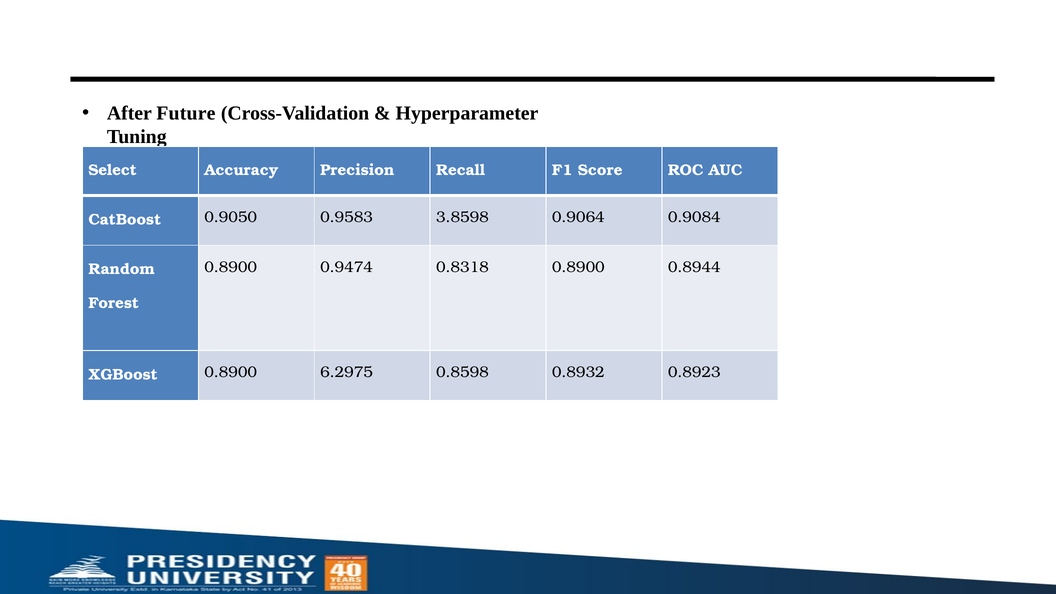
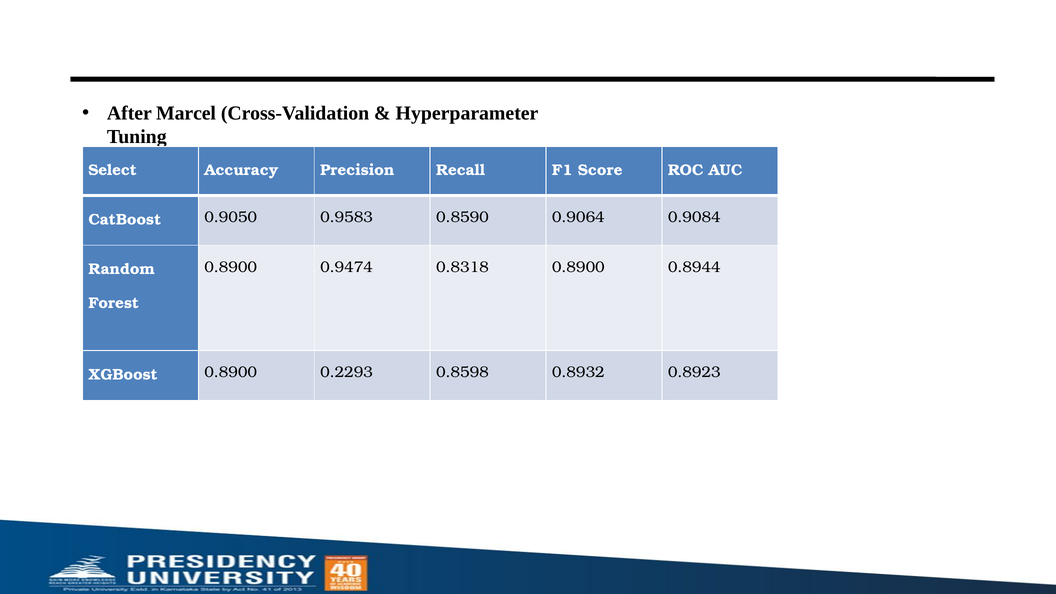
Future: Future -> Marcel (186, 113)
3.8598: 3.8598 -> 0.8590 (462, 217)
6.2975: 6.2975 -> 0.2293 (347, 372)
